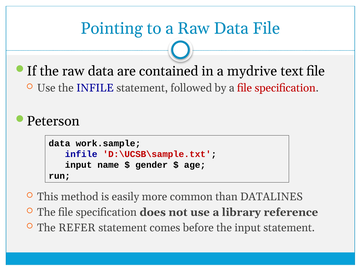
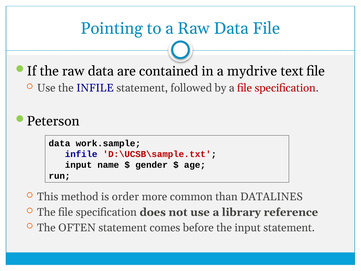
easily: easily -> order (125, 197)
REFER: REFER -> OFTEN (77, 227)
